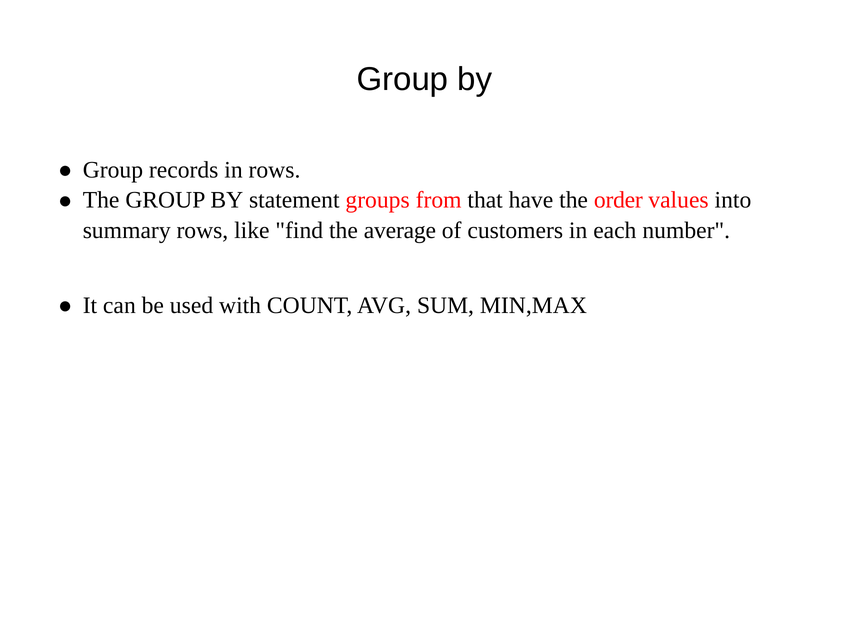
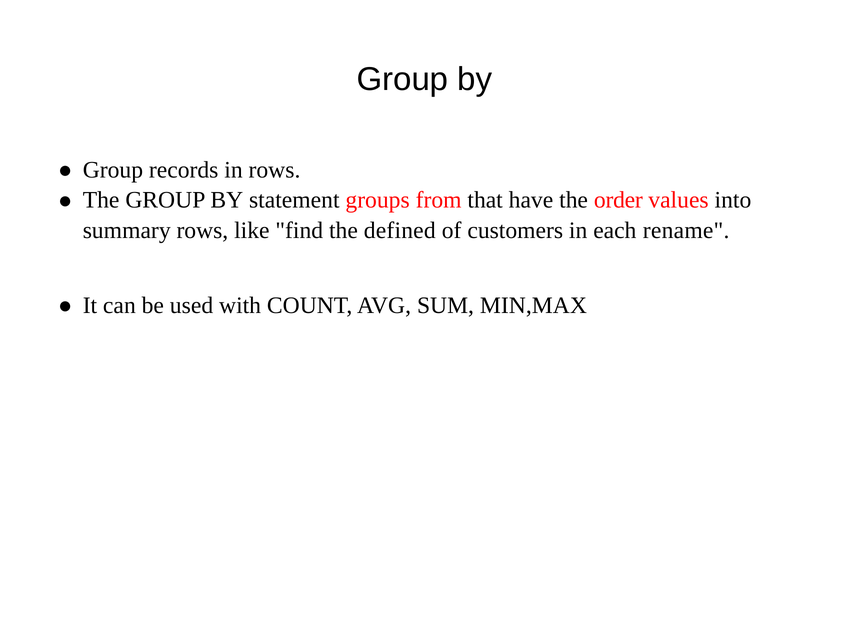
average: average -> defined (400, 230)
number: number -> rename (686, 230)
